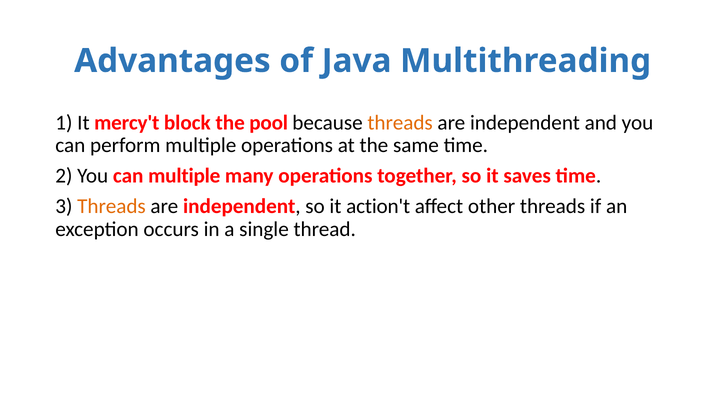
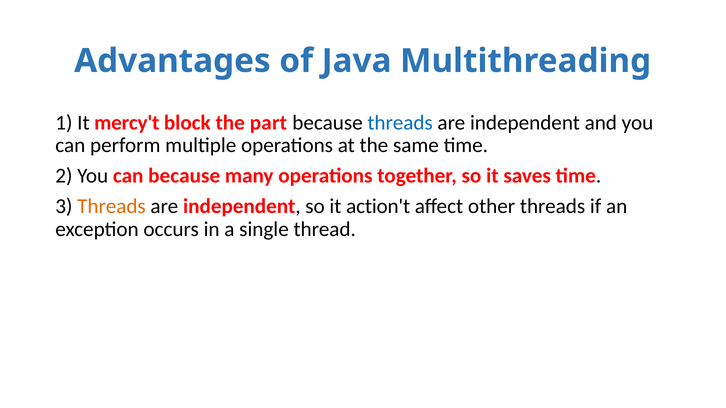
pool: pool -> part (268, 123)
threads colour: orange -> blue (400, 123)
can multiple: multiple -> because (184, 176)
